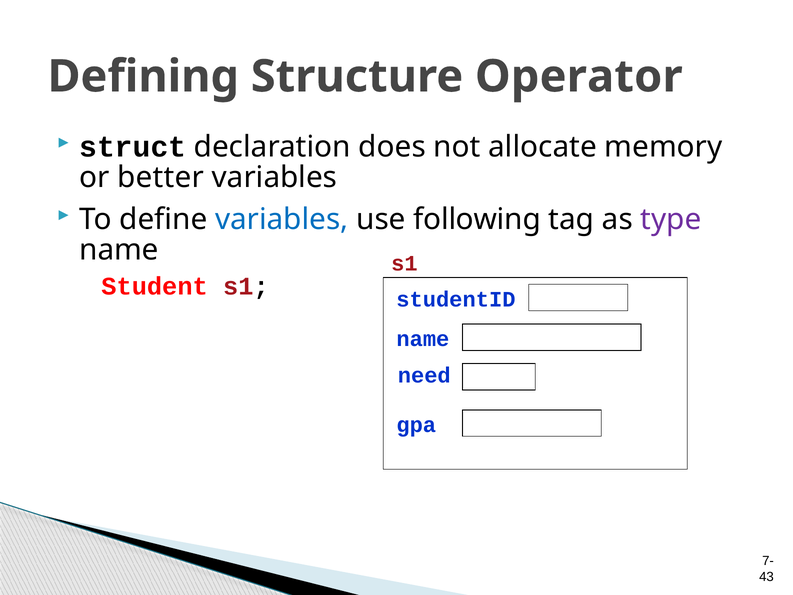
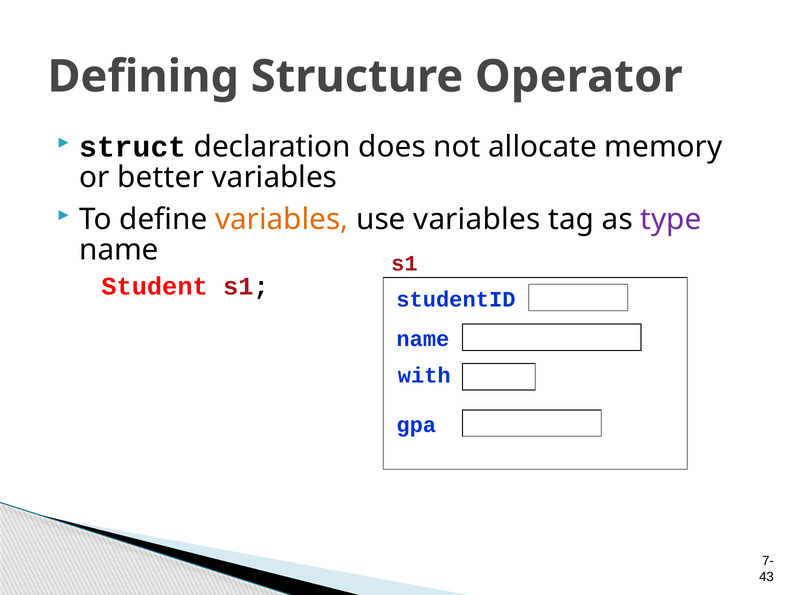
variables colour: blue -> orange (282, 219)
use following: following -> variables (477, 219)
need: need -> with (424, 376)
